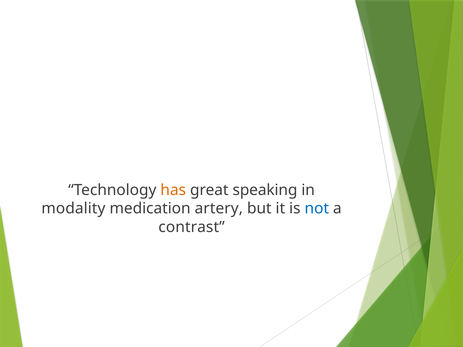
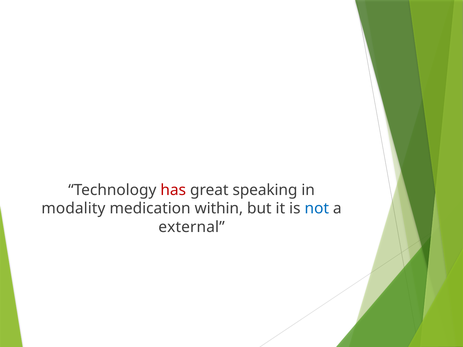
has colour: orange -> red (173, 190)
artery: artery -> within (219, 209)
contrast: contrast -> external (192, 227)
